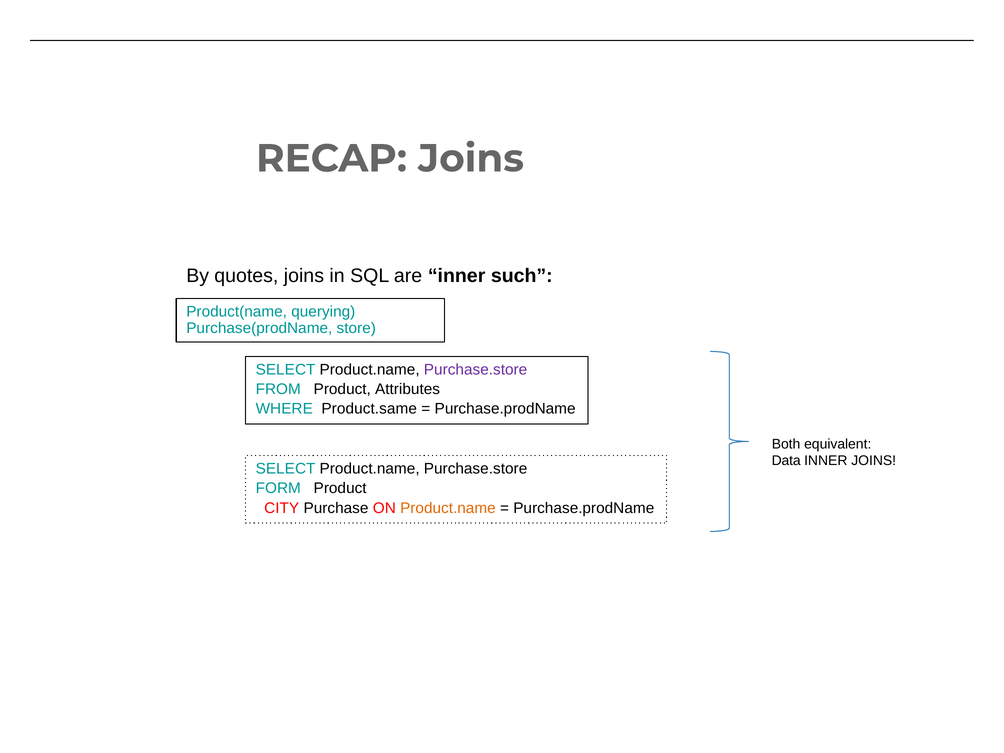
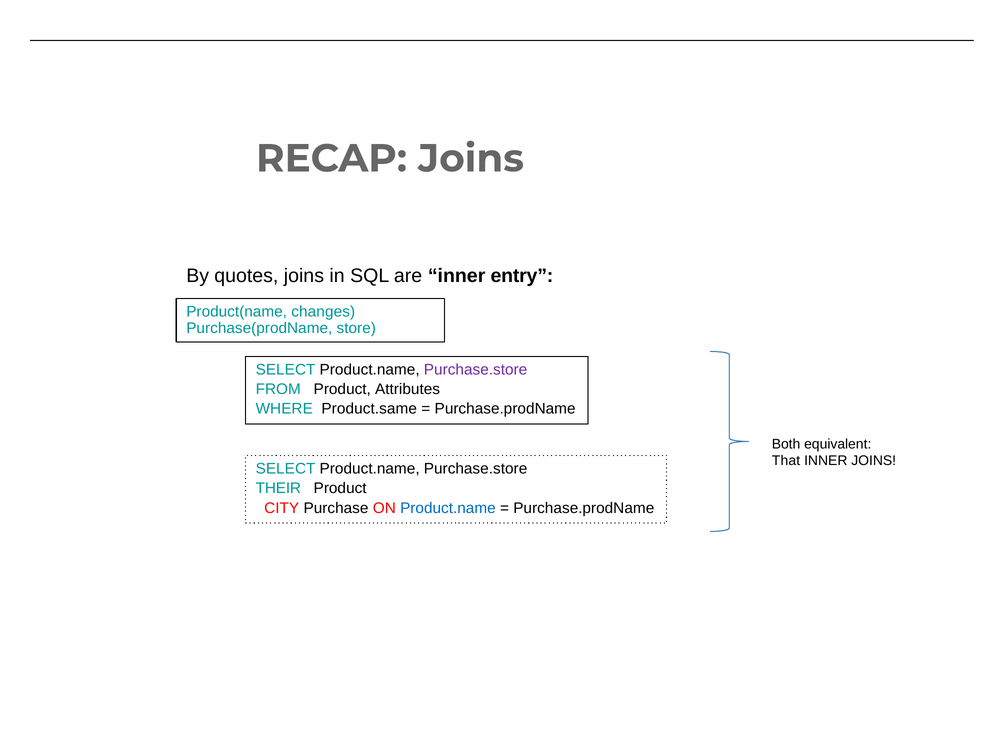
such: such -> entry (522, 276)
querying: querying -> changes (323, 312)
Data: Data -> That (786, 461)
FORM: FORM -> THEIR (278, 488)
Product.name colour: orange -> blue (448, 508)
